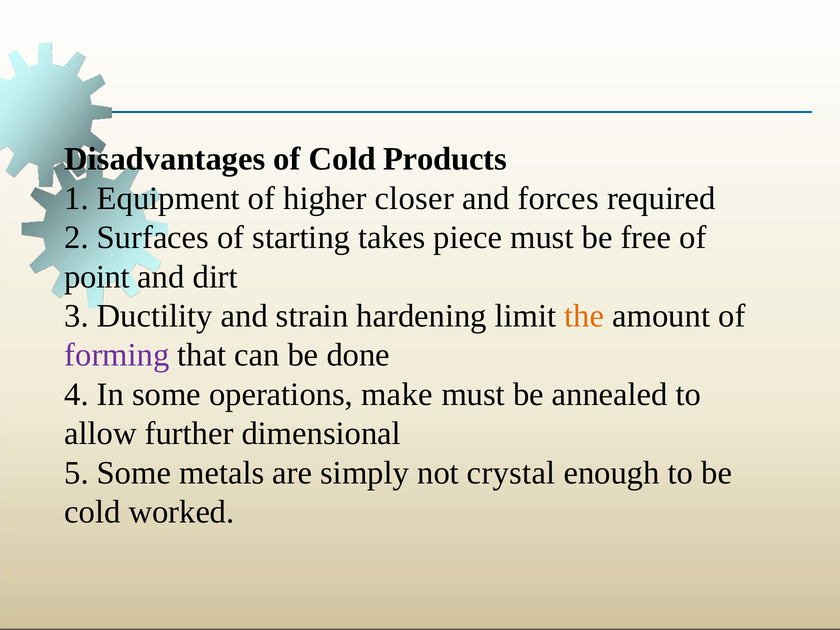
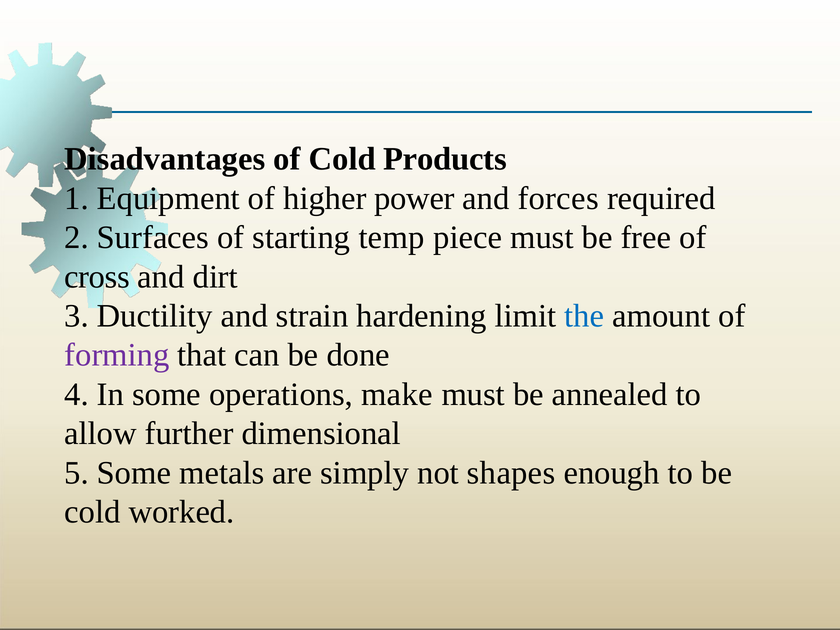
closer: closer -> power (415, 198)
takes: takes -> temp (392, 238)
point: point -> cross (97, 277)
the colour: orange -> blue (584, 316)
crystal: crystal -> shapes (511, 473)
